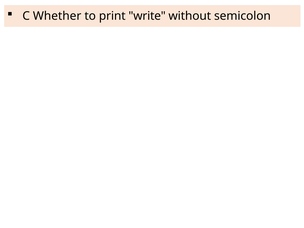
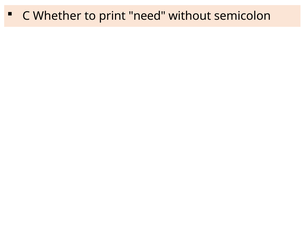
write: write -> need (147, 16)
